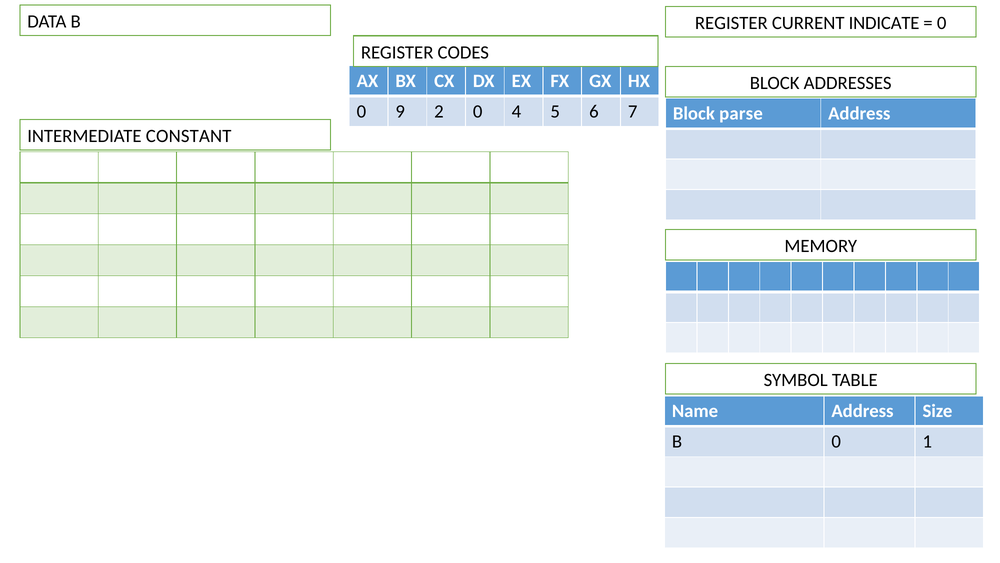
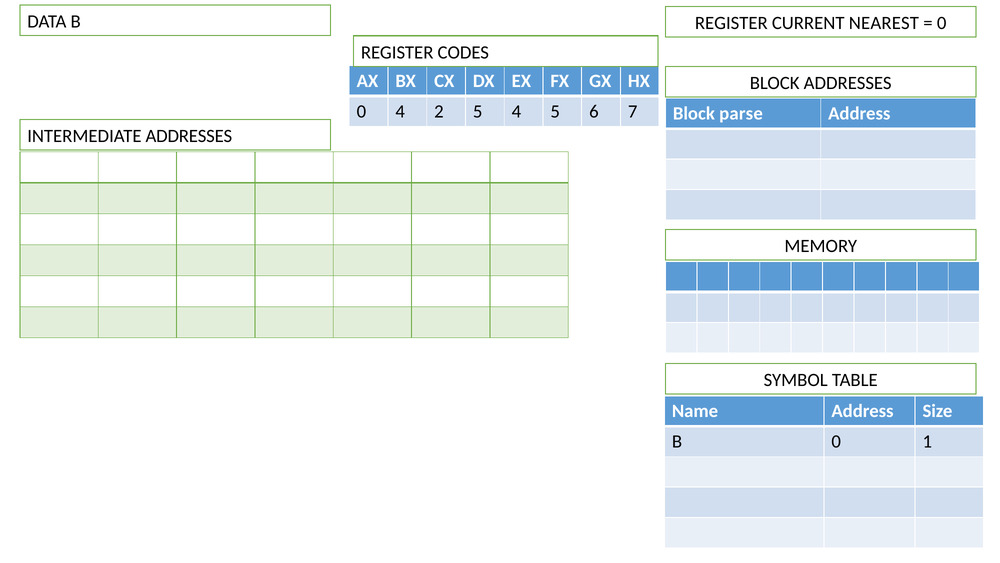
INDICATE: INDICATE -> NEAREST (884, 23)
0 9: 9 -> 4 (400, 111)
2 0: 0 -> 5 (478, 111)
INTERMEDIATE CONSTANT: CONSTANT -> ADDRESSES (189, 136)
